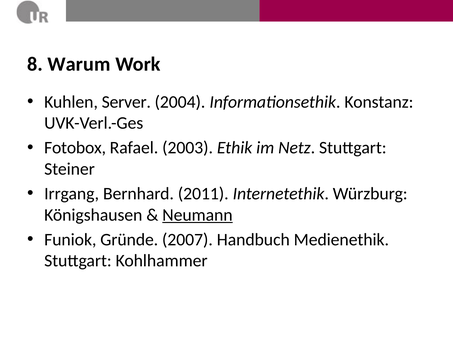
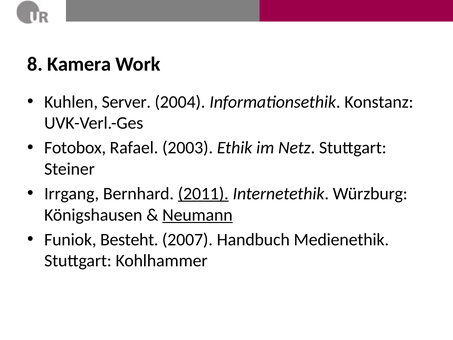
Warum: Warum -> Kamera (79, 64)
2011 underline: none -> present (203, 194)
Gründe: Gründe -> Besteht (129, 239)
